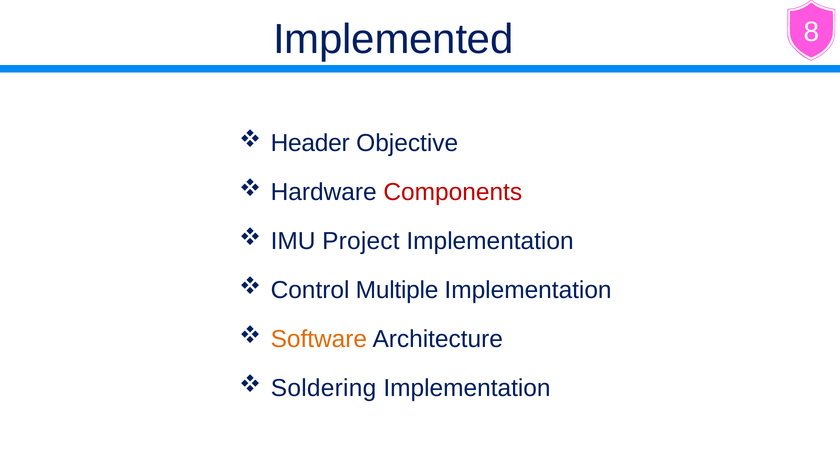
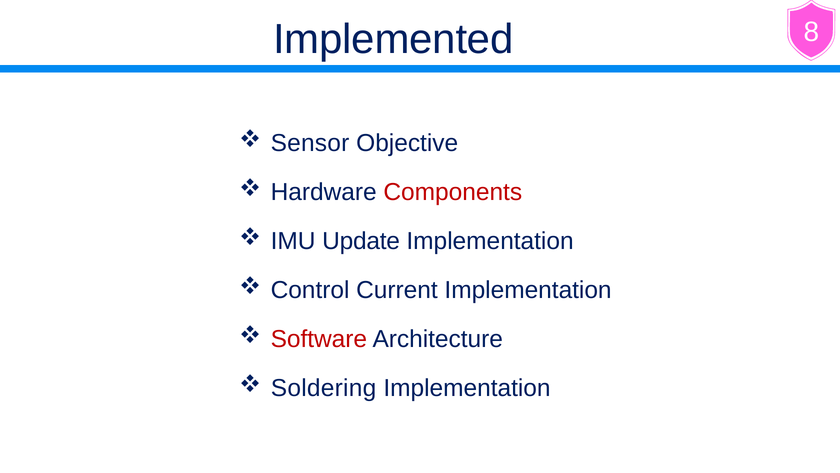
Header: Header -> Sensor (310, 143)
Project: Project -> Update (361, 241)
Multiple: Multiple -> Current (397, 290)
Software colour: orange -> red (319, 339)
